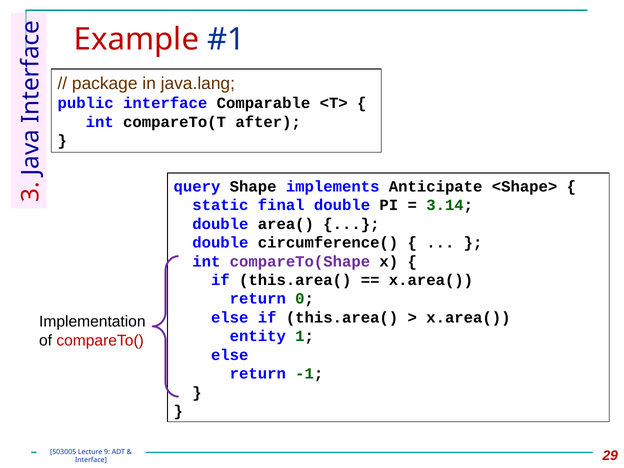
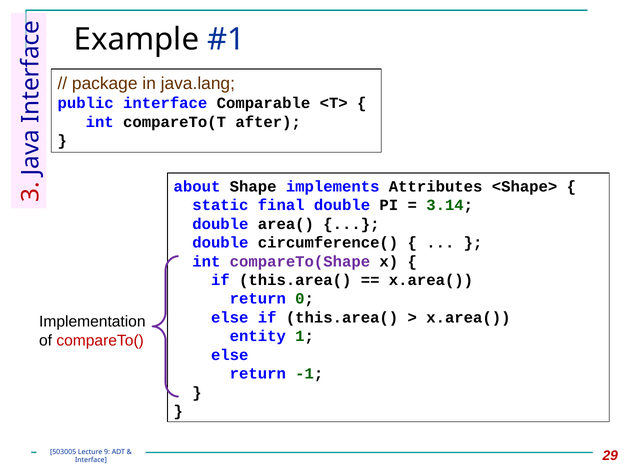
Example colour: red -> black (136, 40)
query: query -> about (197, 186)
Anticipate: Anticipate -> Attributes (436, 186)
